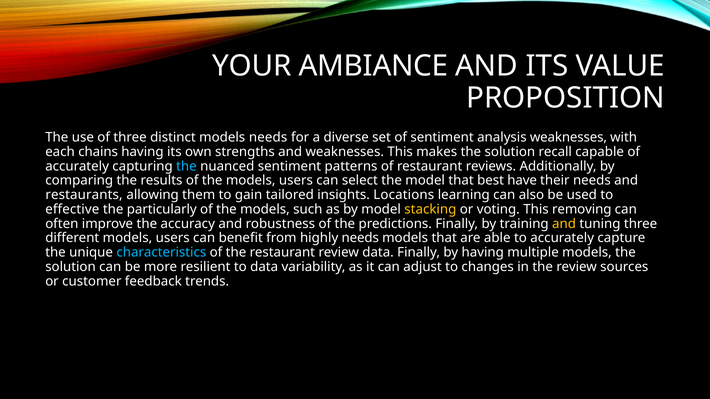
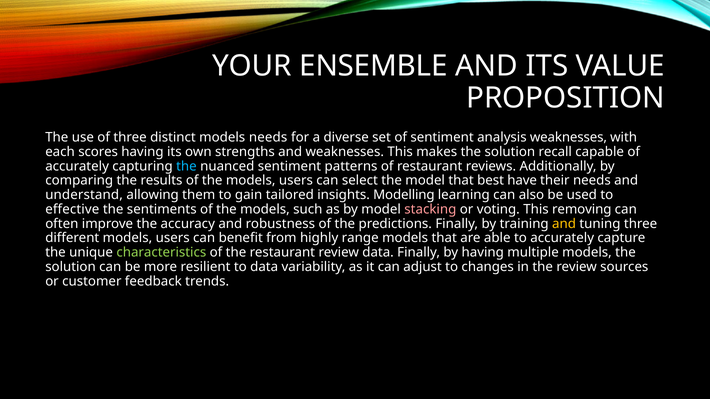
AMBIANCE: AMBIANCE -> ENSEMBLE (373, 66)
chains: chains -> scores (98, 152)
restaurants: restaurants -> understand (84, 195)
Locations: Locations -> Modelling (404, 195)
particularly: particularly -> sentiments (162, 209)
stacking colour: yellow -> pink (430, 209)
highly needs: needs -> range (360, 238)
characteristics colour: light blue -> light green (161, 253)
